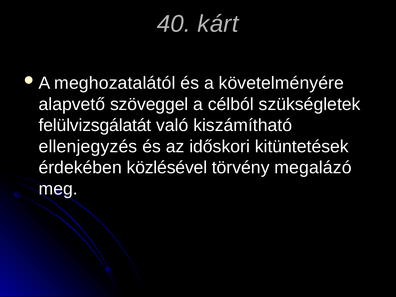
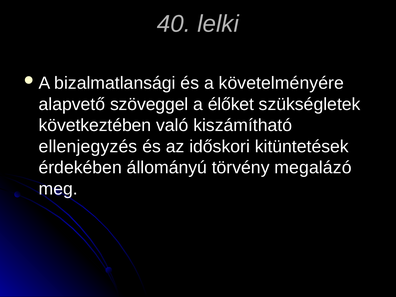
kárt: kárt -> lelki (218, 24)
meghozatalától: meghozatalától -> bizalmatlansági (115, 83)
célból: célból -> élőket (231, 104)
felülvizsgálatát: felülvizsgálatát -> következtében (95, 125)
közlésével: közlésével -> állományú (167, 168)
